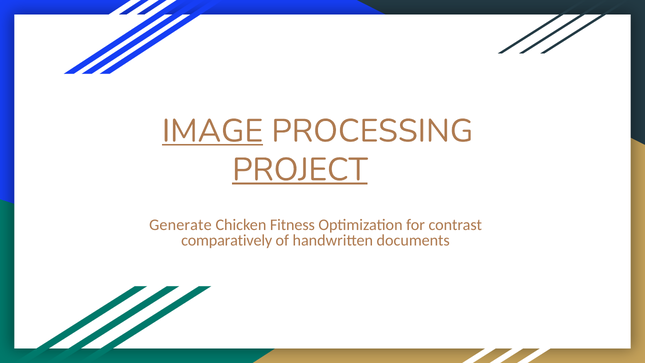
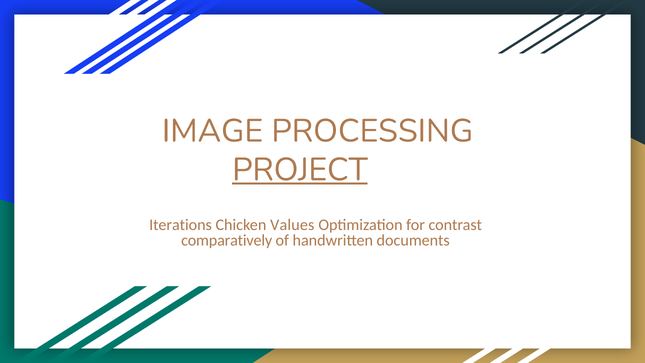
IMAGE underline: present -> none (213, 131)
Generate: Generate -> Iterations (181, 225)
Fitness: Fitness -> Values (292, 225)
